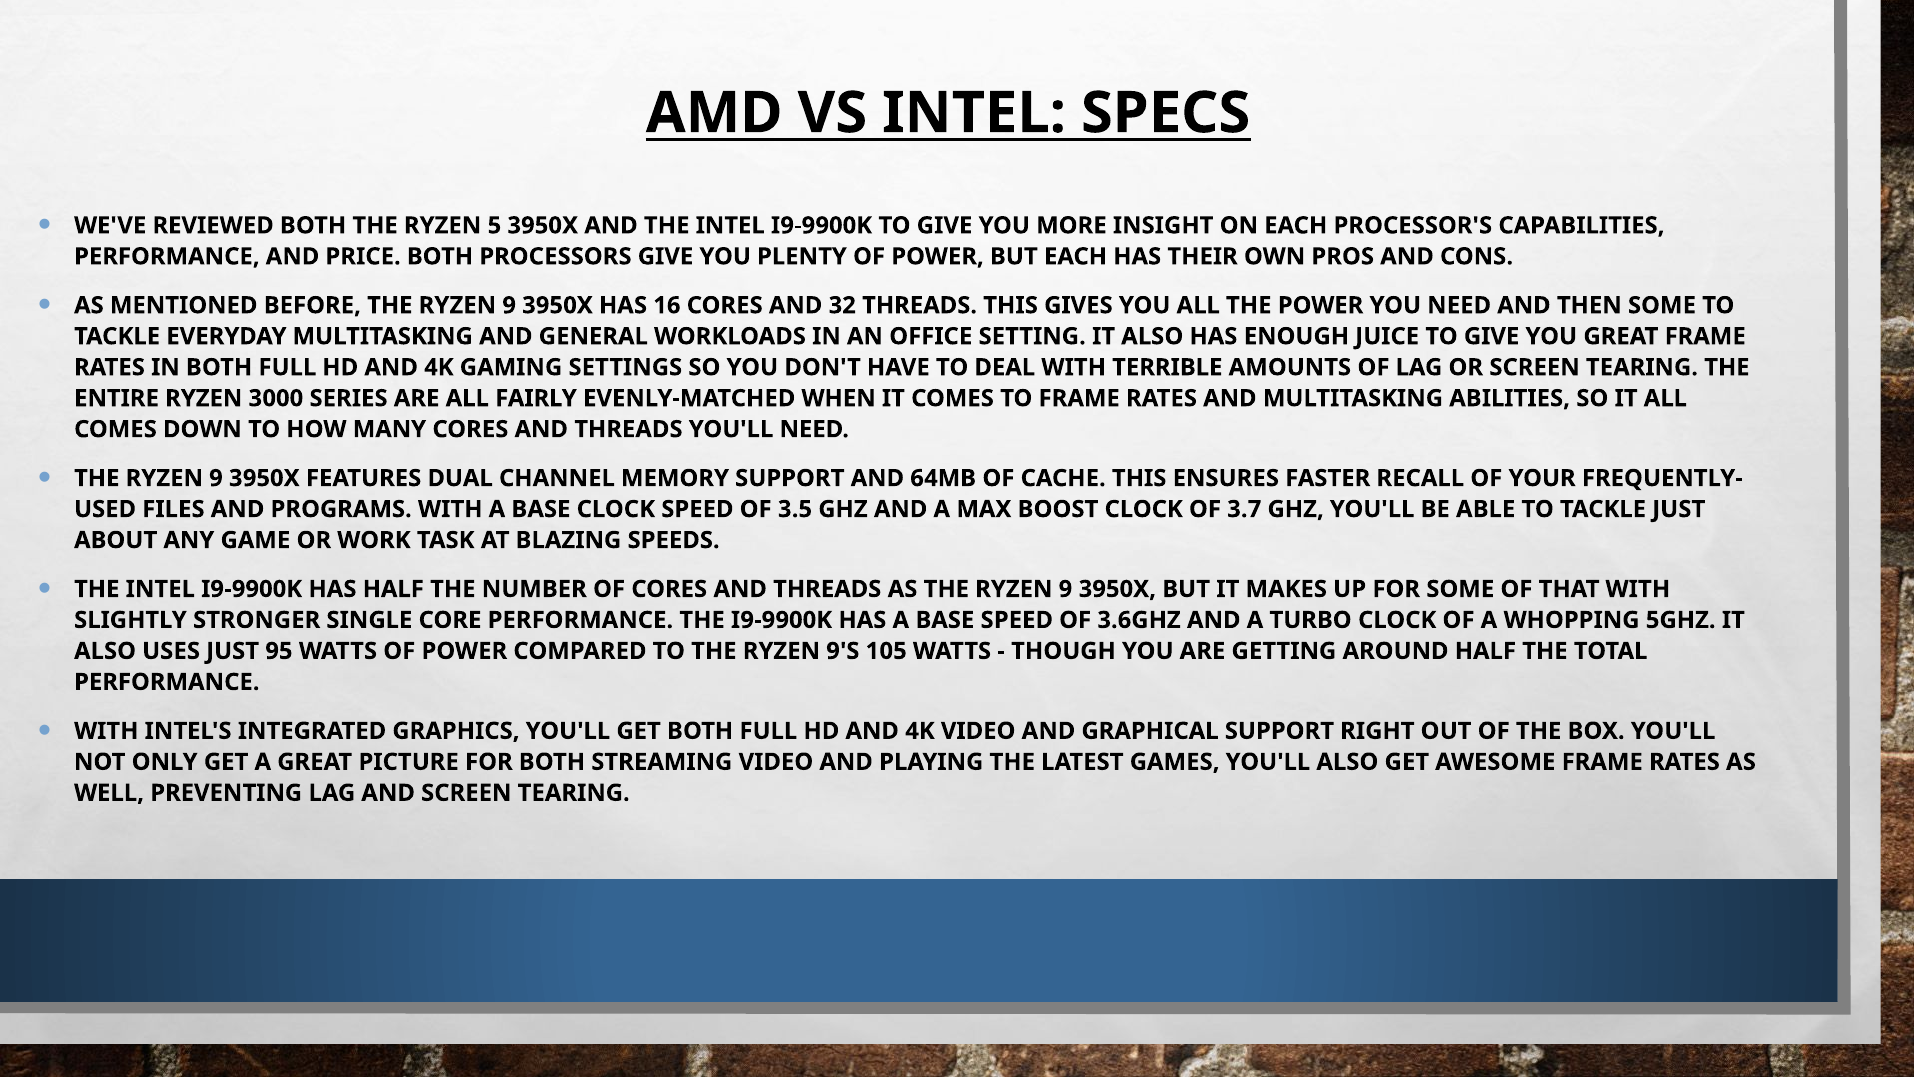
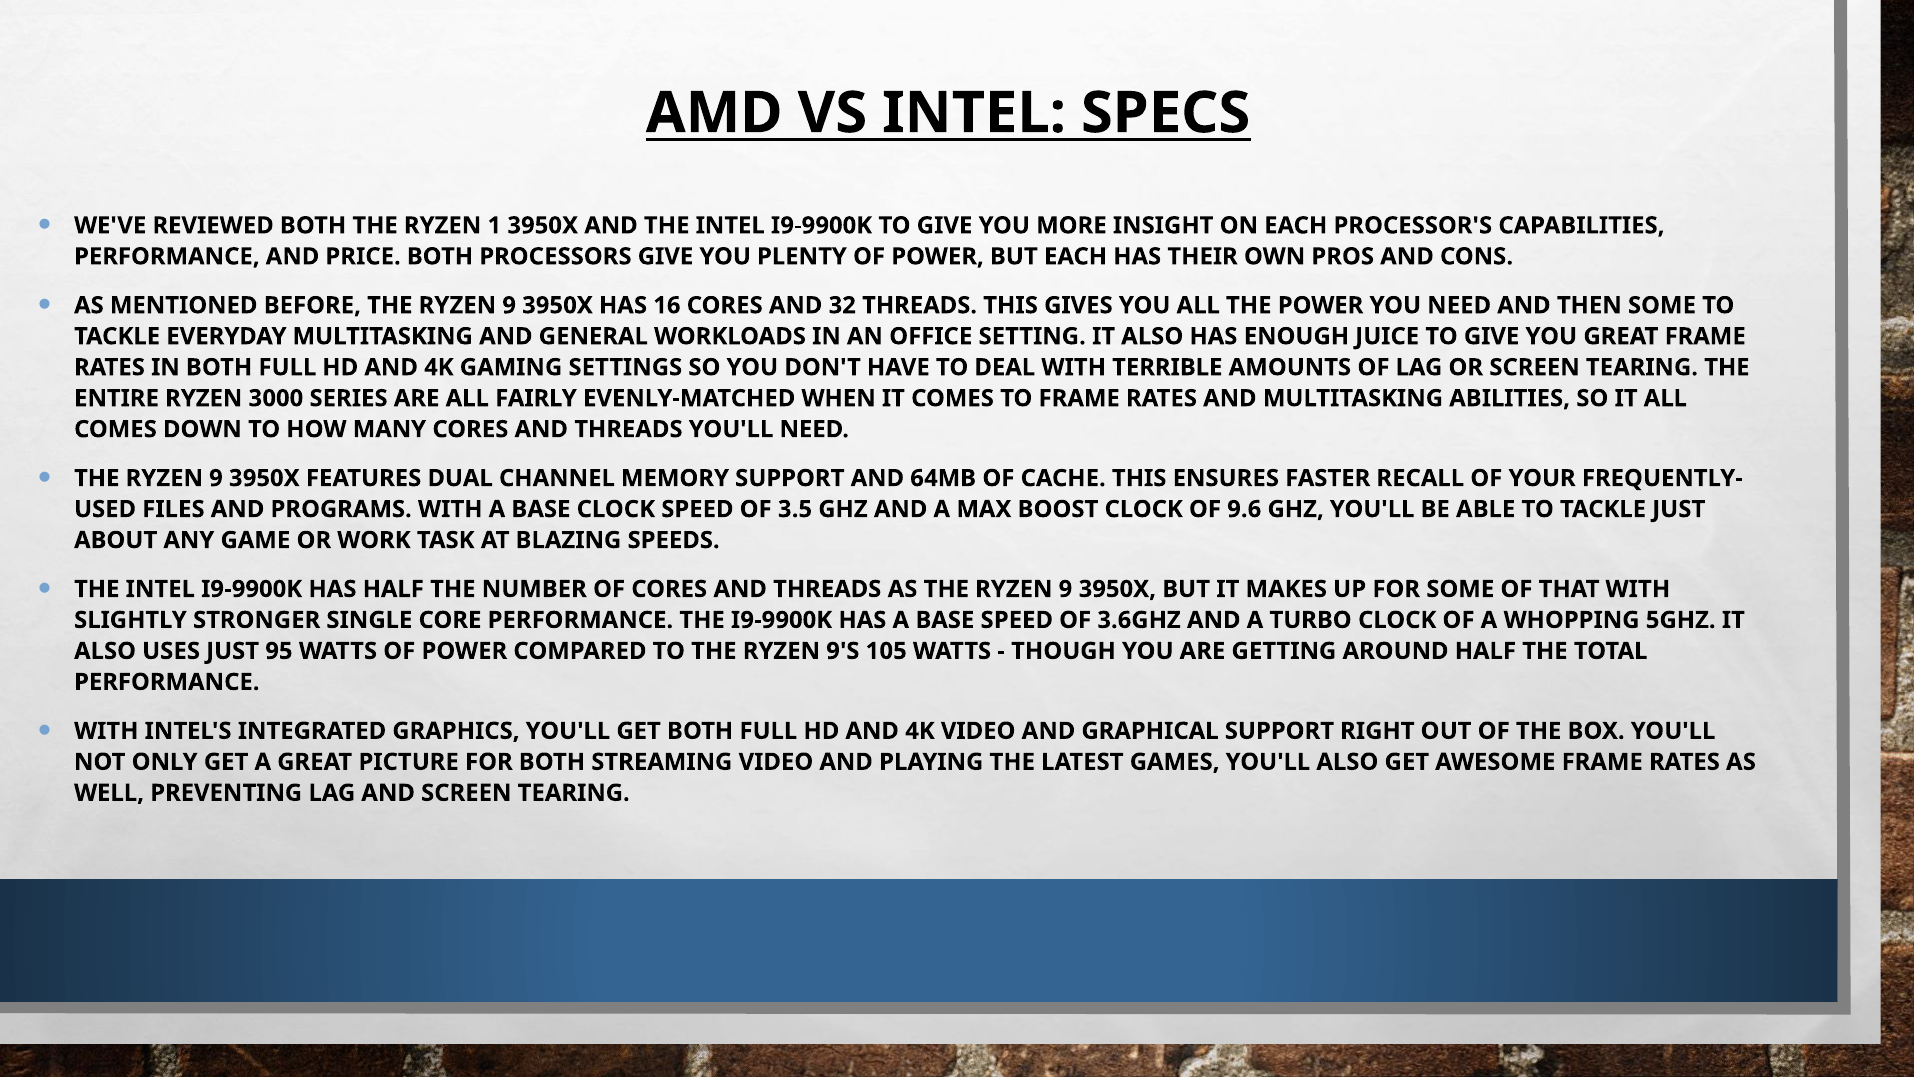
5: 5 -> 1 (494, 225)
3.7: 3.7 -> 9.6 (1244, 509)
